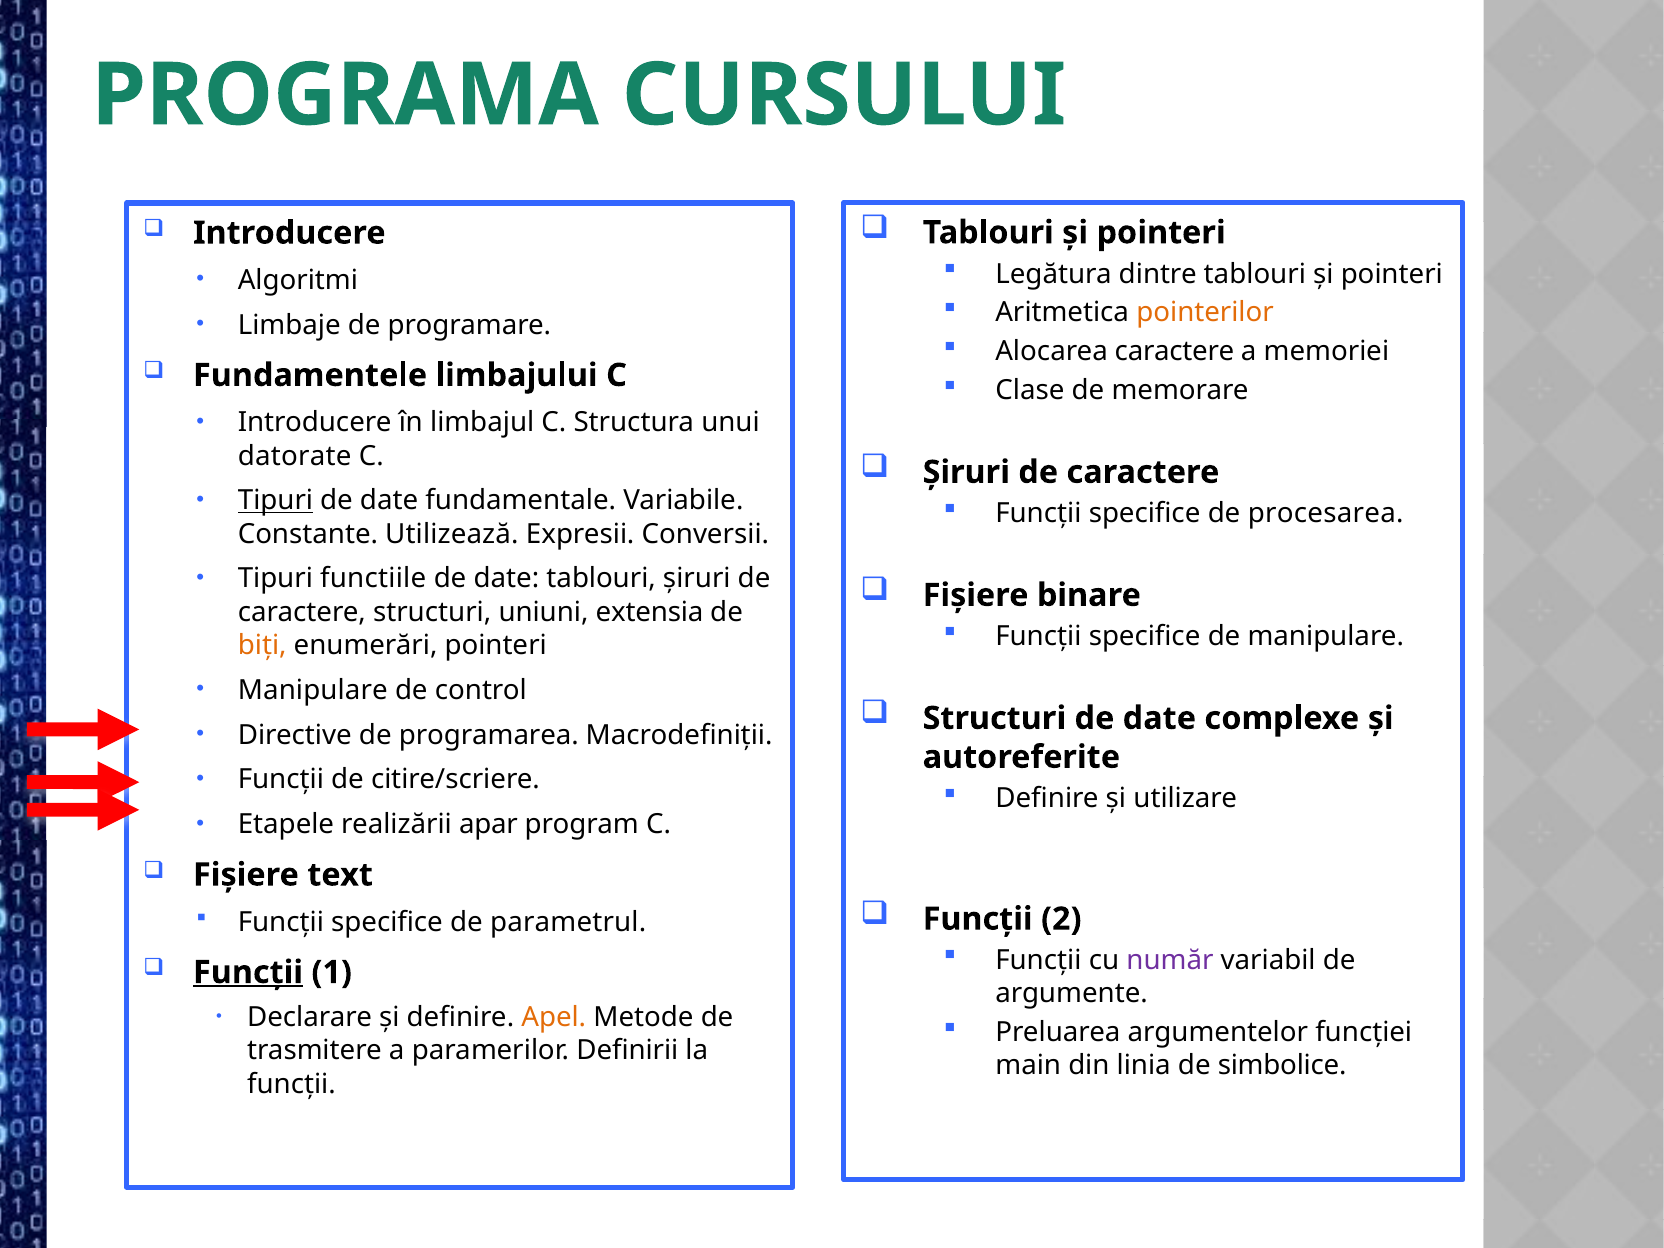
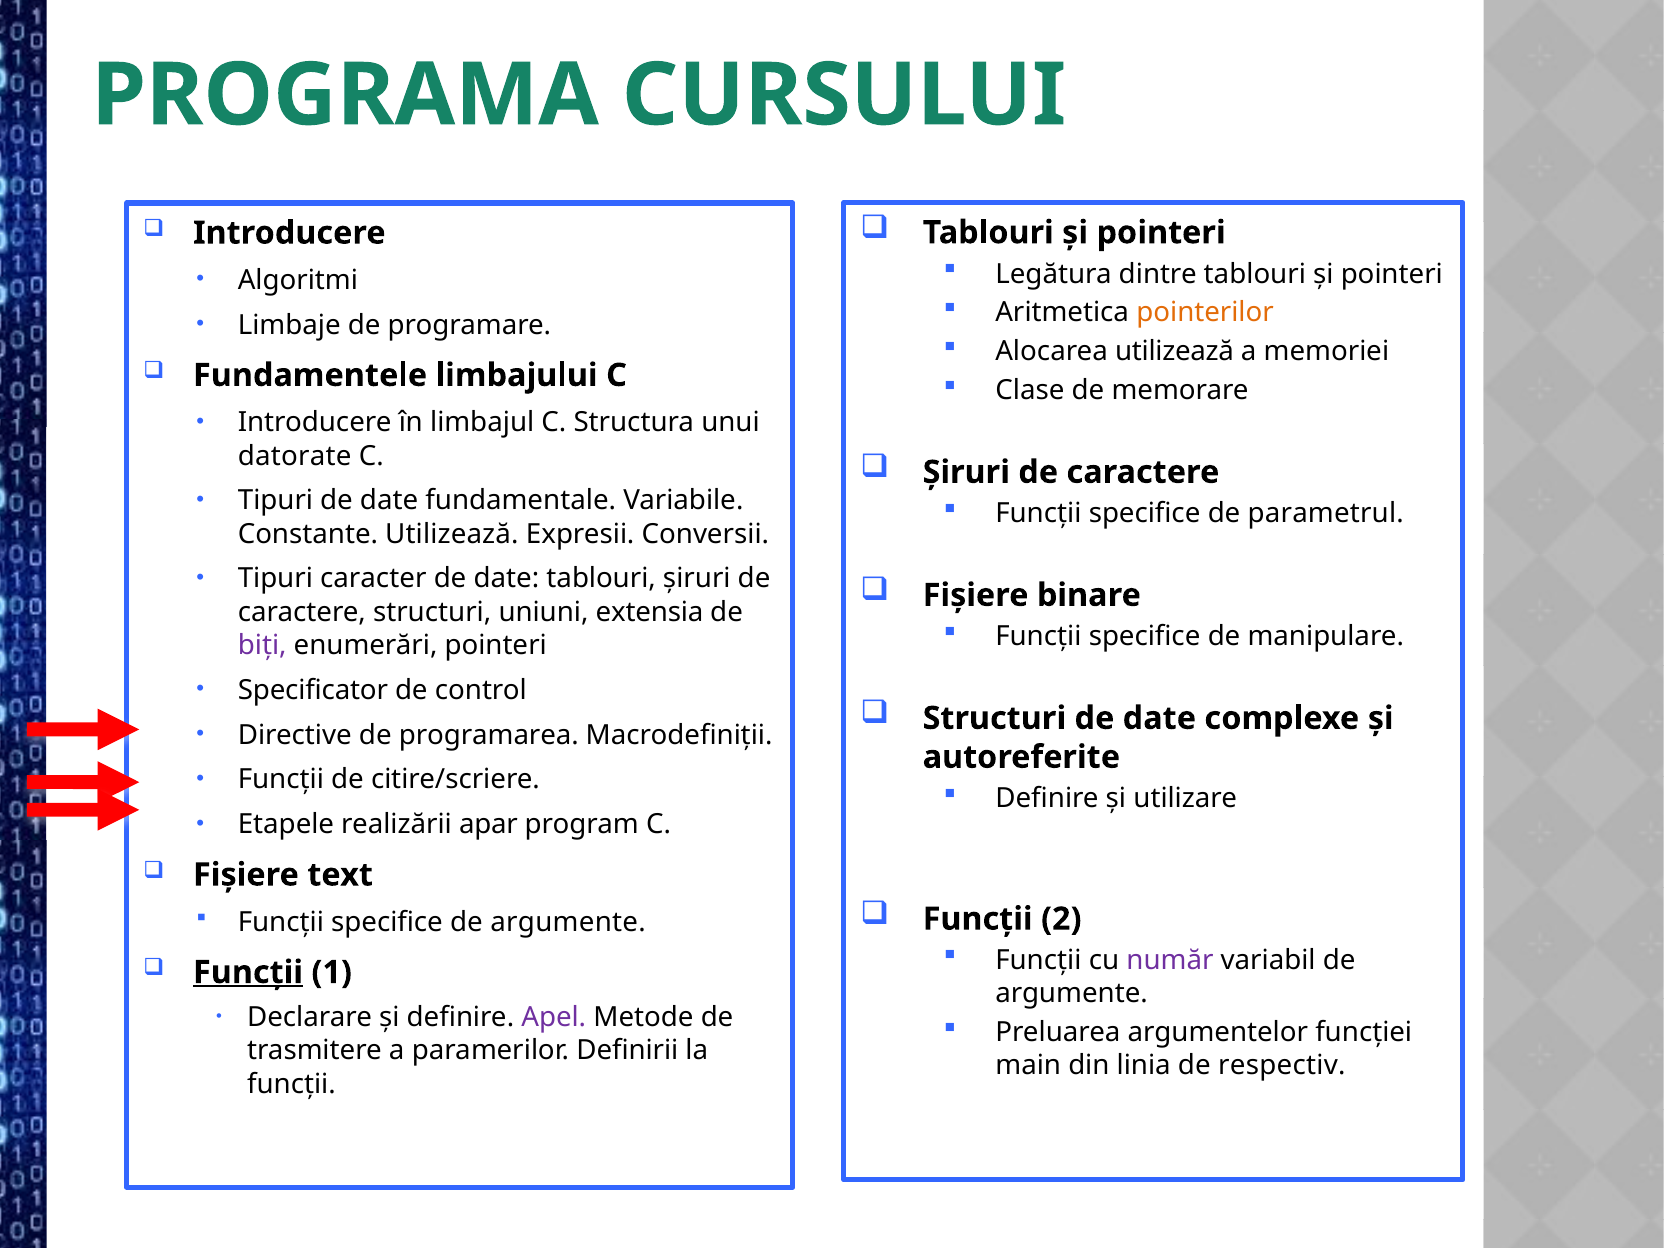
Alocarea caractere: caractere -> utilizează (1175, 352)
Tipuri underline: present -> none (275, 501)
procesarea: procesarea -> parametrul (1326, 514)
functiile: functiile -> caracter (373, 579)
biți colour: orange -> purple (262, 645)
Manipulare: Manipulare -> Specificator (313, 690)
specifice de parametrul: parametrul -> argumente (568, 922)
Apel colour: orange -> purple (554, 1017)
simbolice: simbolice -> respectiv (1282, 1066)
